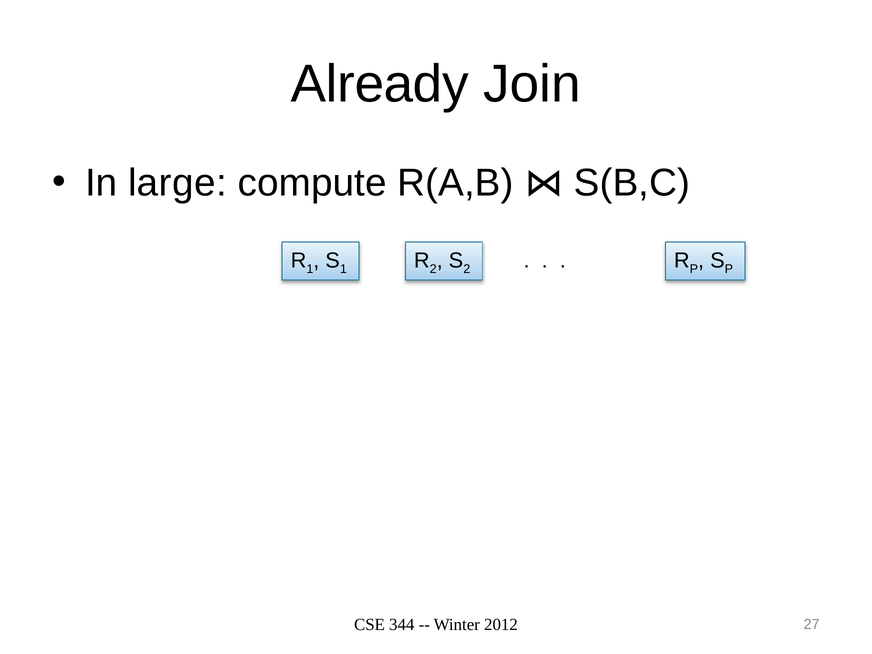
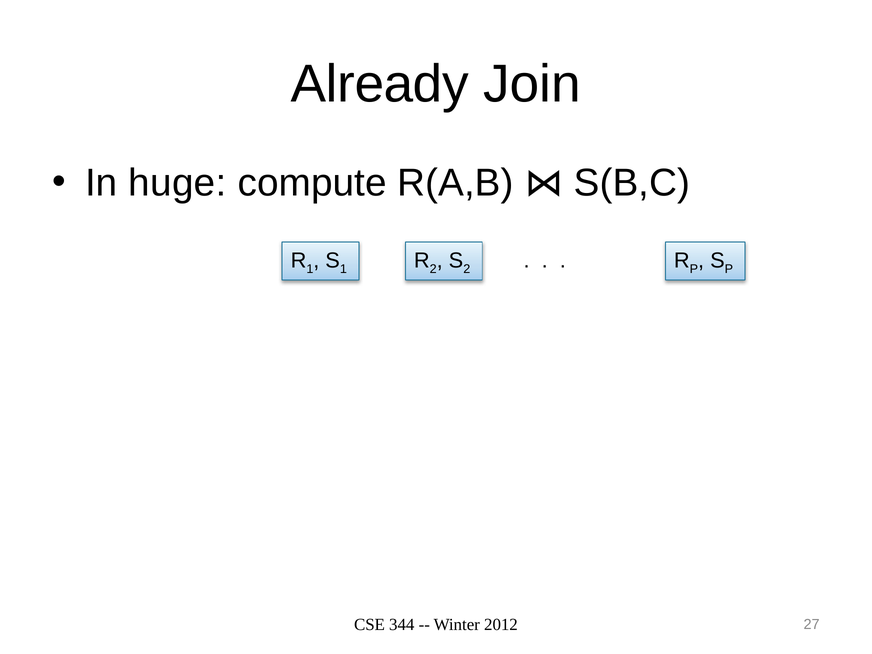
large: large -> huge (177, 183)
